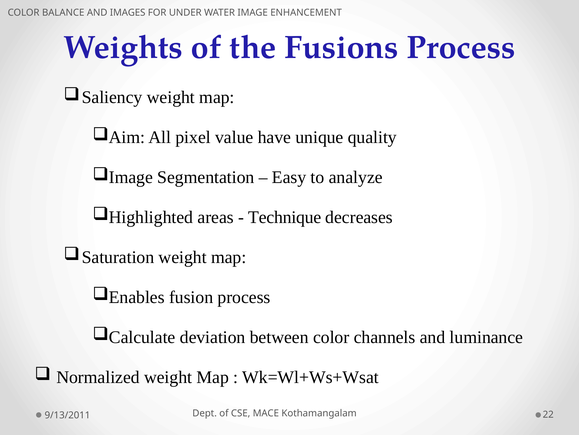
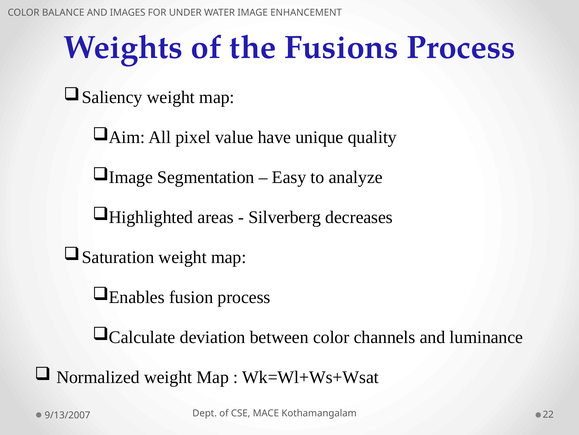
Technique: Technique -> Silverberg (285, 217)
9/13/2011: 9/13/2011 -> 9/13/2007 (67, 415)
